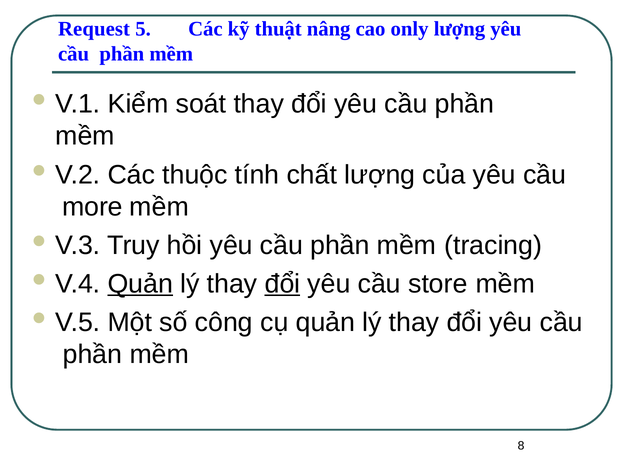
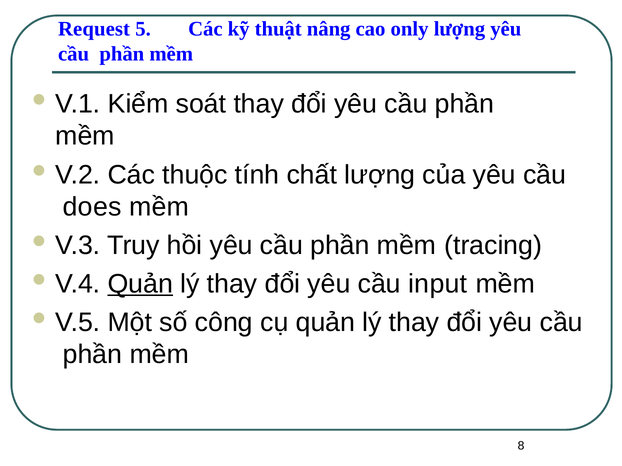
more: more -> does (92, 207)
đổi underline: present -> none (283, 284)
store: store -> input (438, 284)
